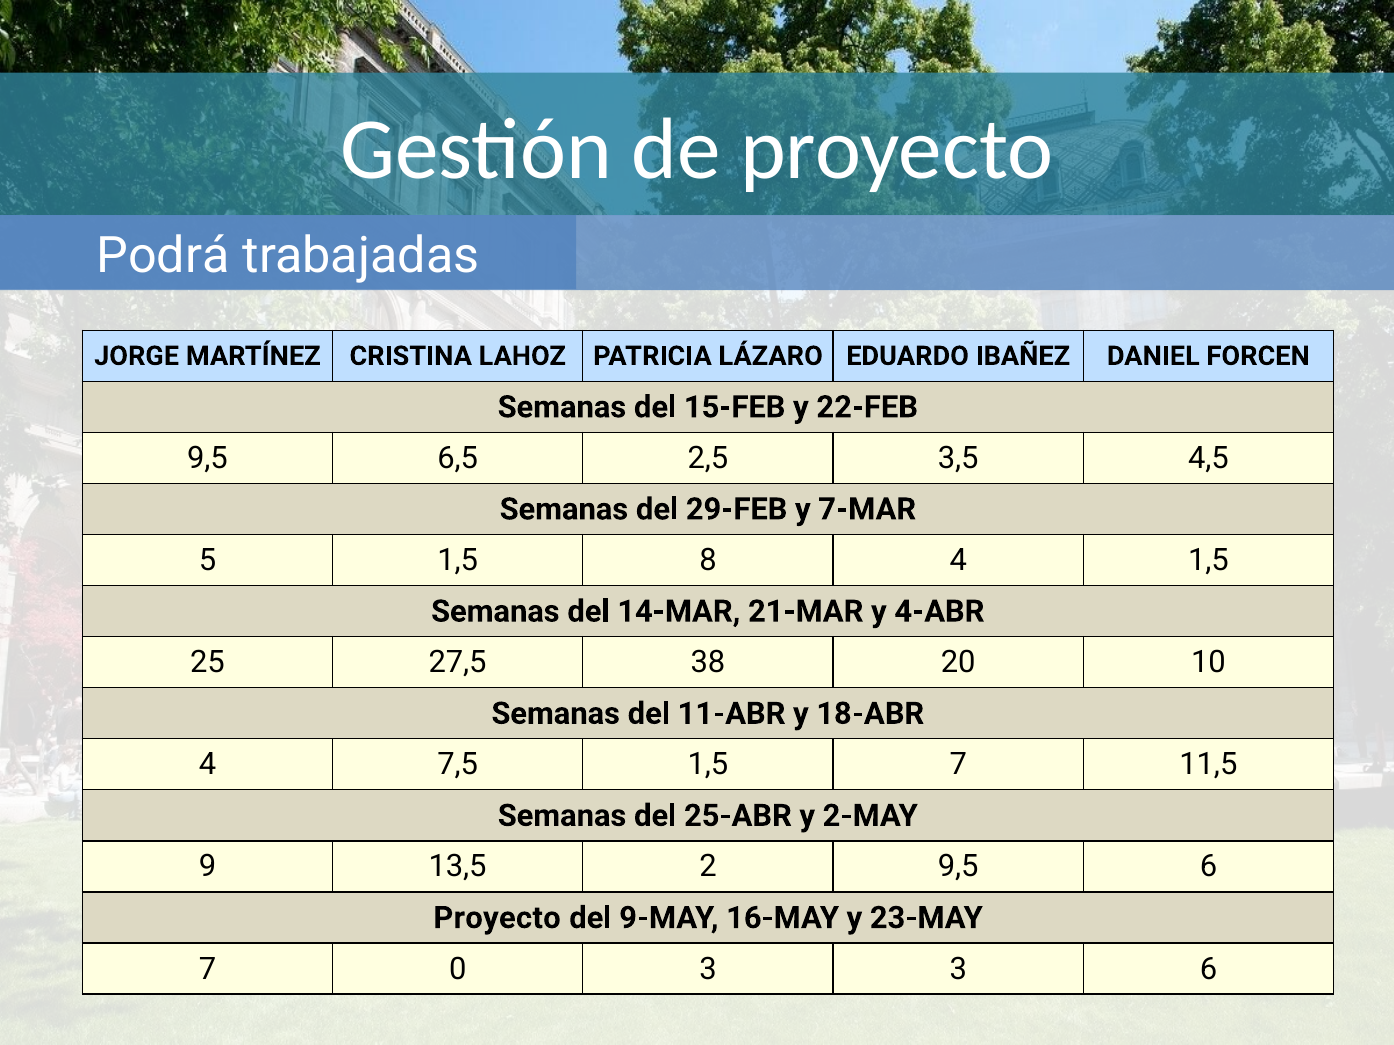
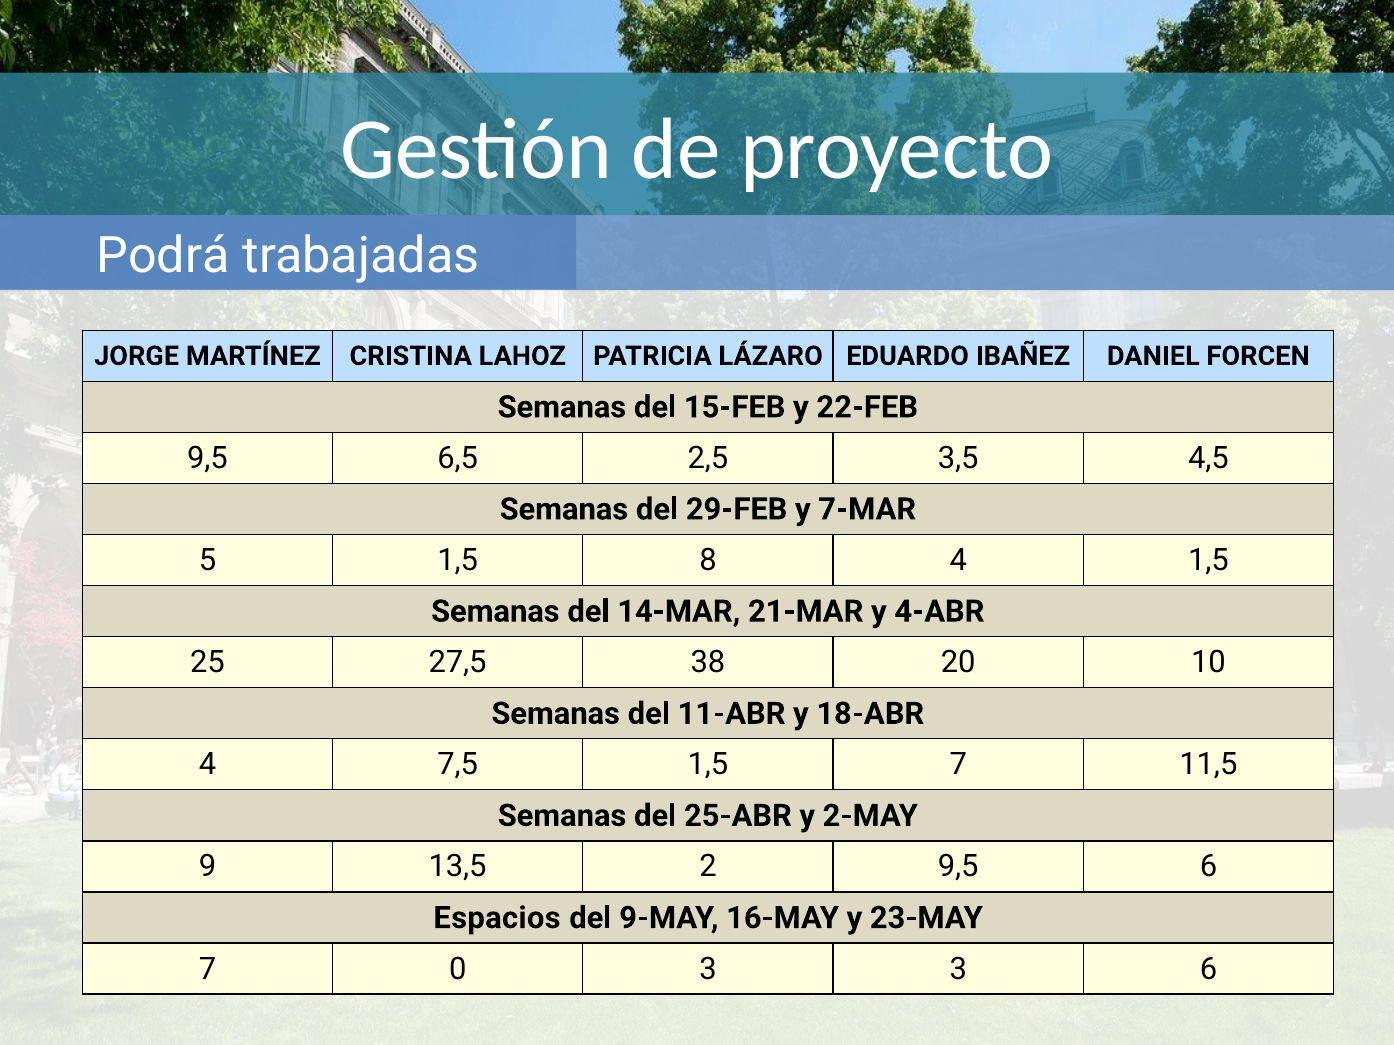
Proyecto: Proyecto -> Espacios (497, 918)
